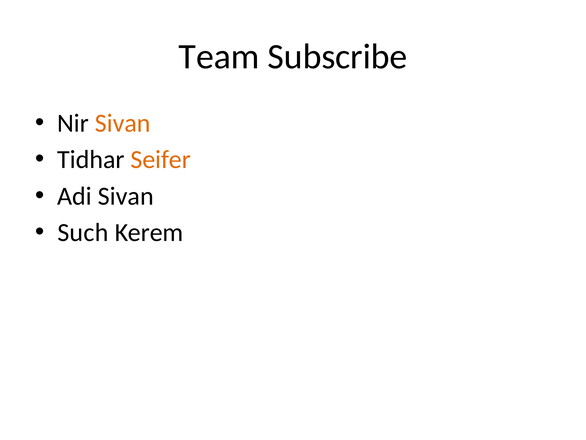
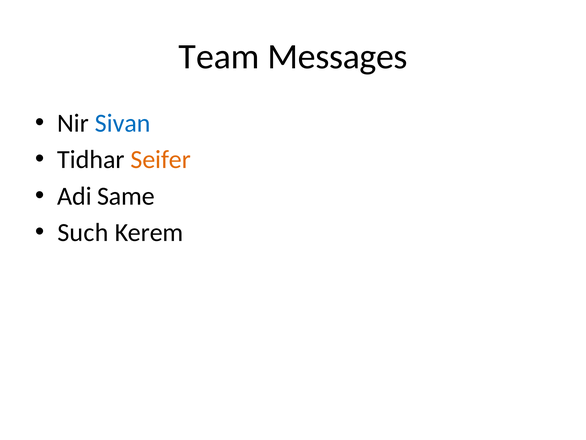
Subscribe: Subscribe -> Messages (338, 57)
Sivan colour: orange -> blue (123, 123)
Adi Sivan: Sivan -> Same (126, 196)
